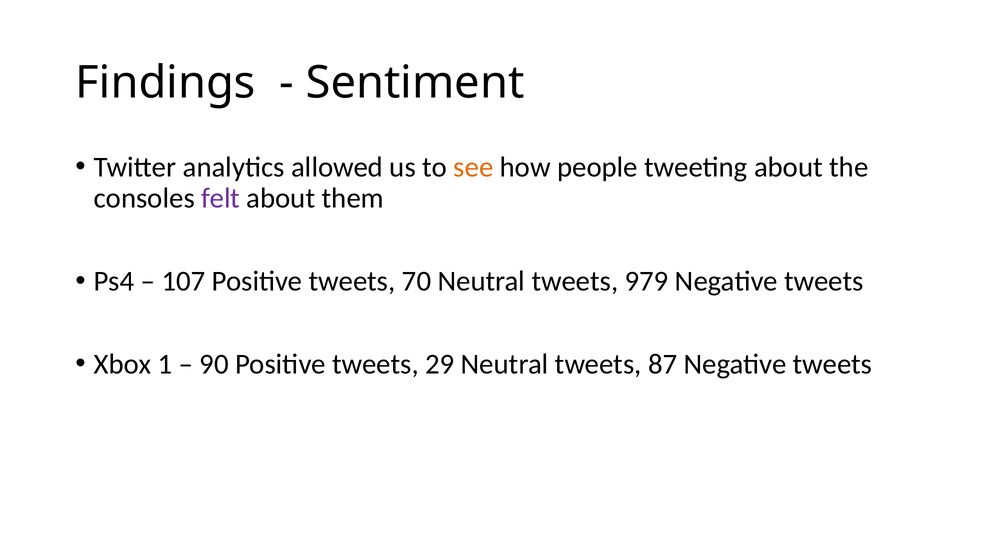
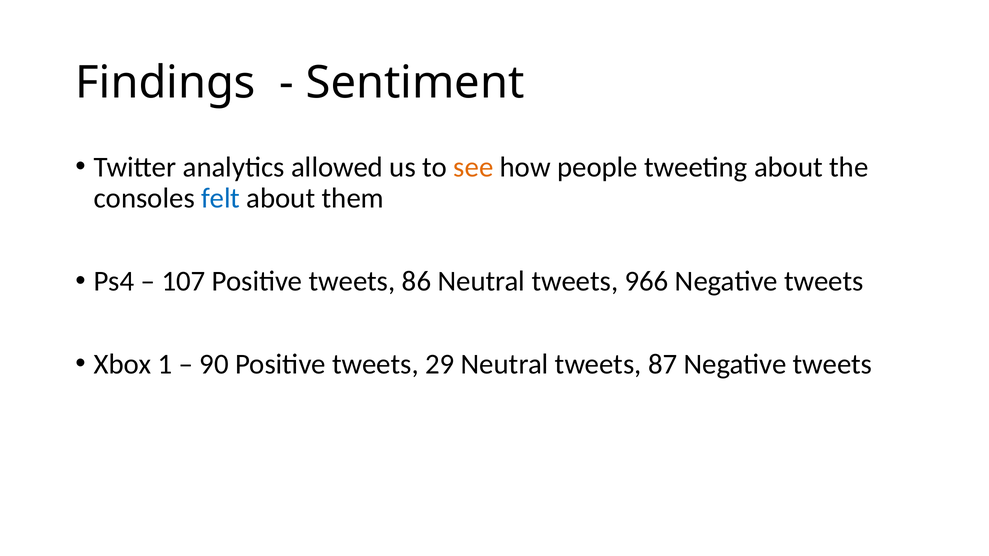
felt colour: purple -> blue (221, 198)
70: 70 -> 86 (417, 281)
979: 979 -> 966 (647, 281)
